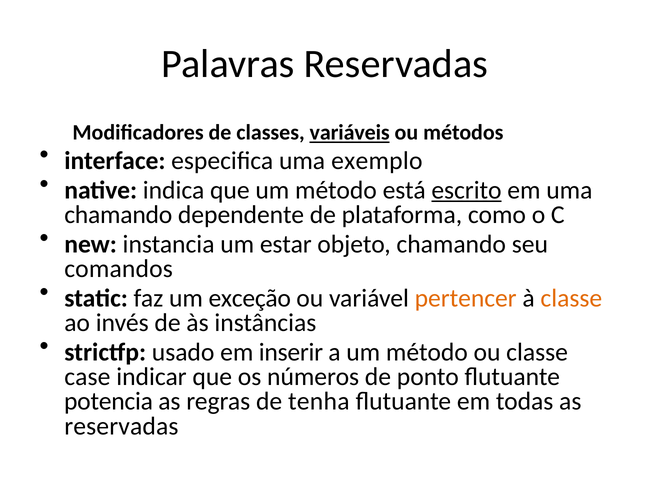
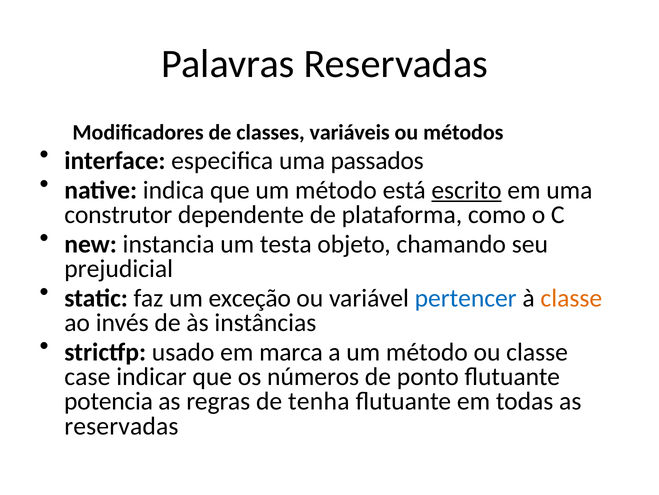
variáveis underline: present -> none (350, 132)
exemplo: exemplo -> passados (377, 161)
chamando: chamando -> construtor (118, 214)
estar: estar -> testa (286, 244)
comandos: comandos -> prejudicial (119, 268)
pertencer colour: orange -> blue (466, 298)
inserir: inserir -> marca (291, 352)
